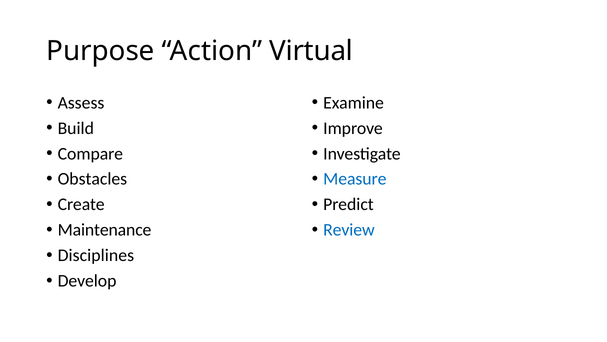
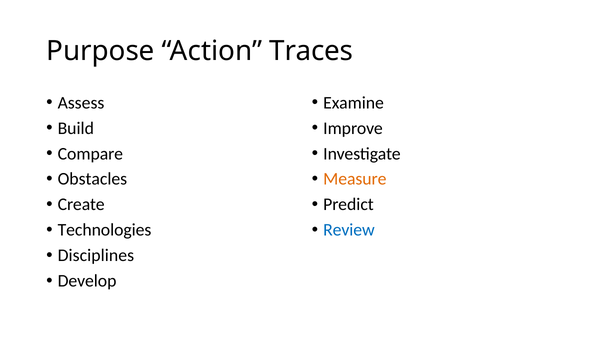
Virtual: Virtual -> Traces (311, 51)
Measure colour: blue -> orange (355, 179)
Maintenance: Maintenance -> Technologies (105, 230)
